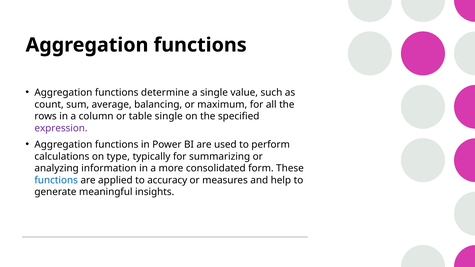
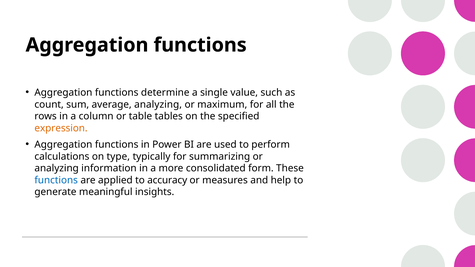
average balancing: balancing -> analyzing (158, 104)
table single: single -> tables (169, 116)
expression colour: purple -> orange (61, 128)
